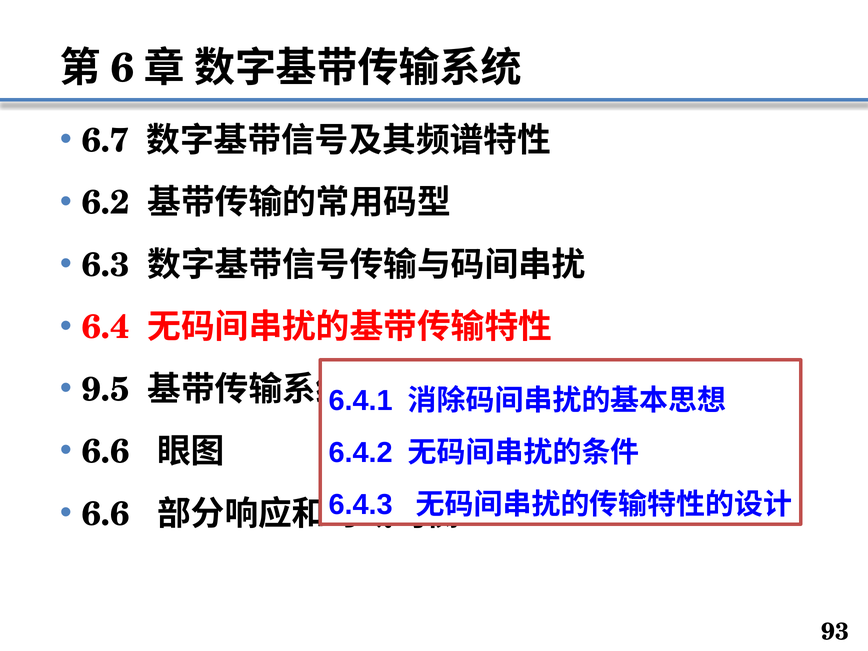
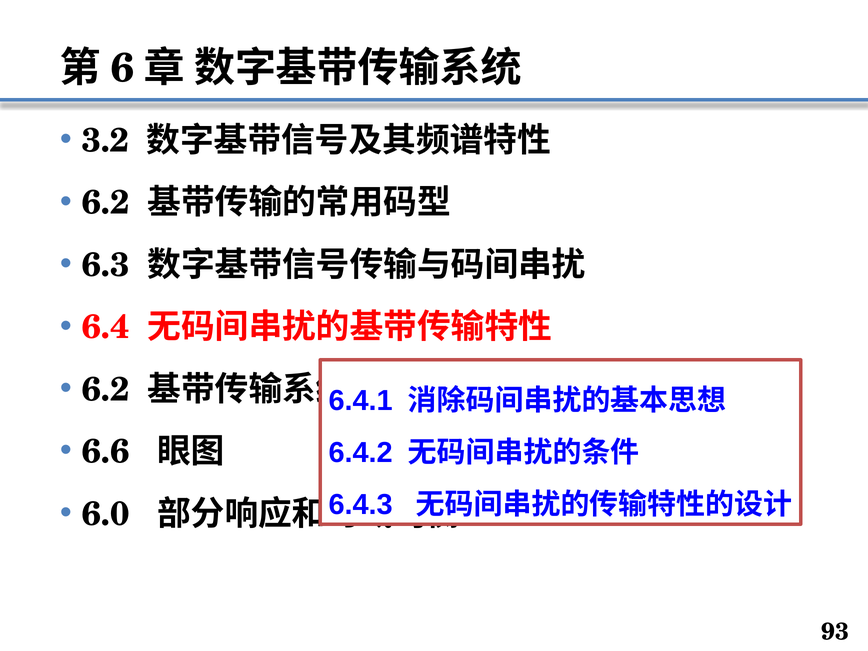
6.7: 6.7 -> 3.2 (105, 141)
9.5: 9.5 -> 6.2 (106, 389)
6.6: 6.6 -> 6.0 (106, 514)
